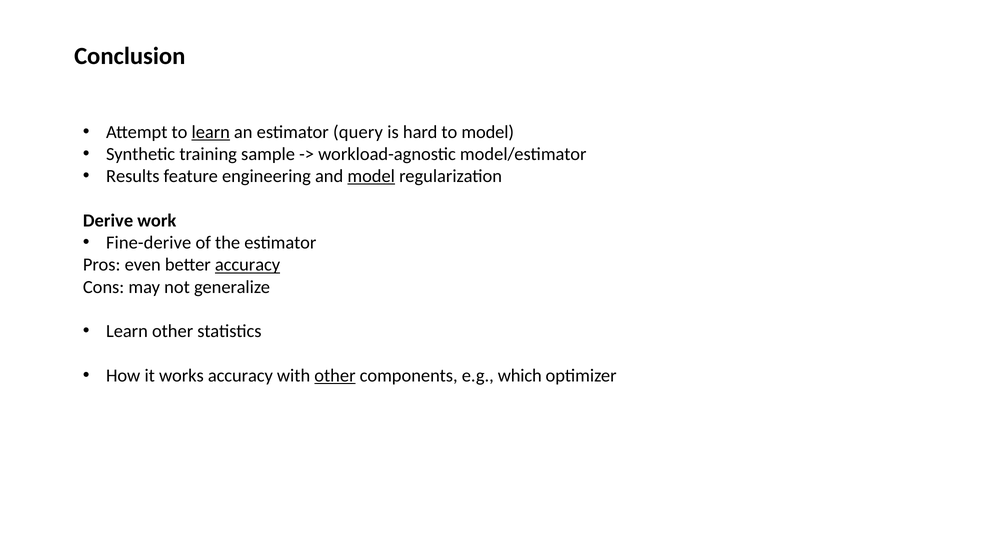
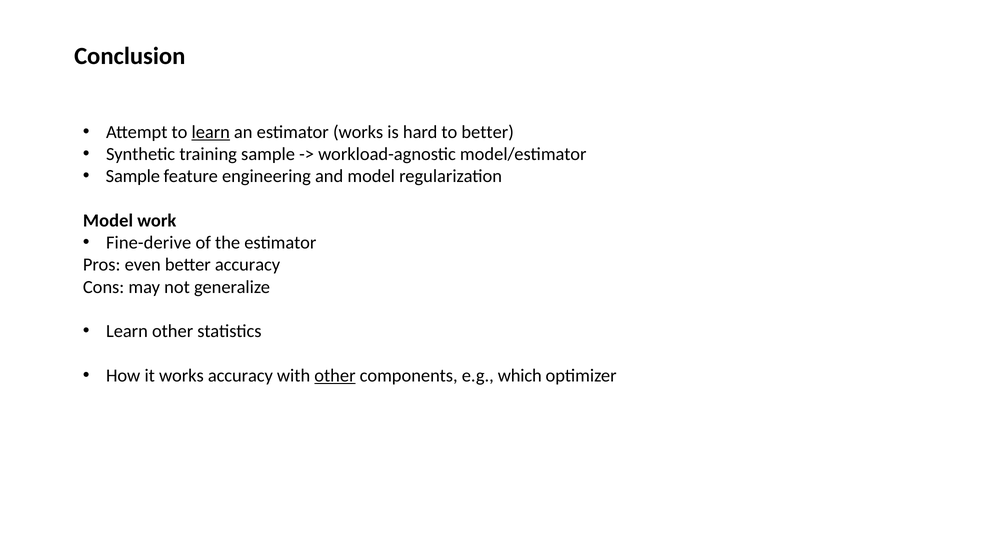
estimator query: query -> works (358, 132)
to model: model -> better (488, 132)
Results: Results -> Sample (133, 176)
model underline: present -> none (371, 176)
Derive: Derive -> Model (108, 221)
accuracy underline: present -> none (248, 265)
